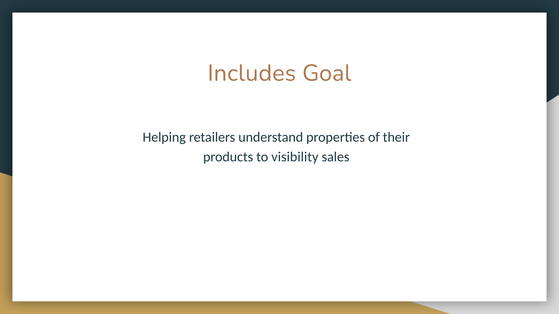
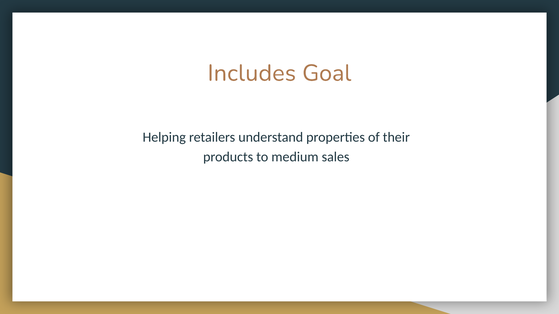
visibility: visibility -> medium (295, 157)
